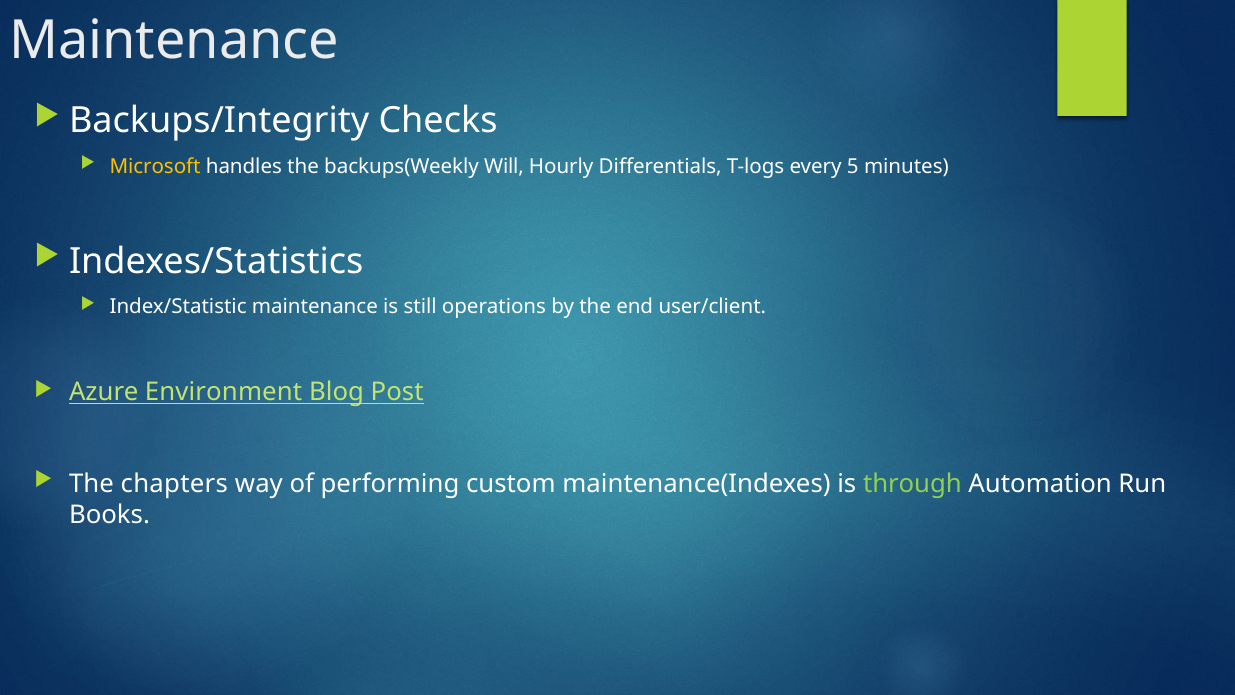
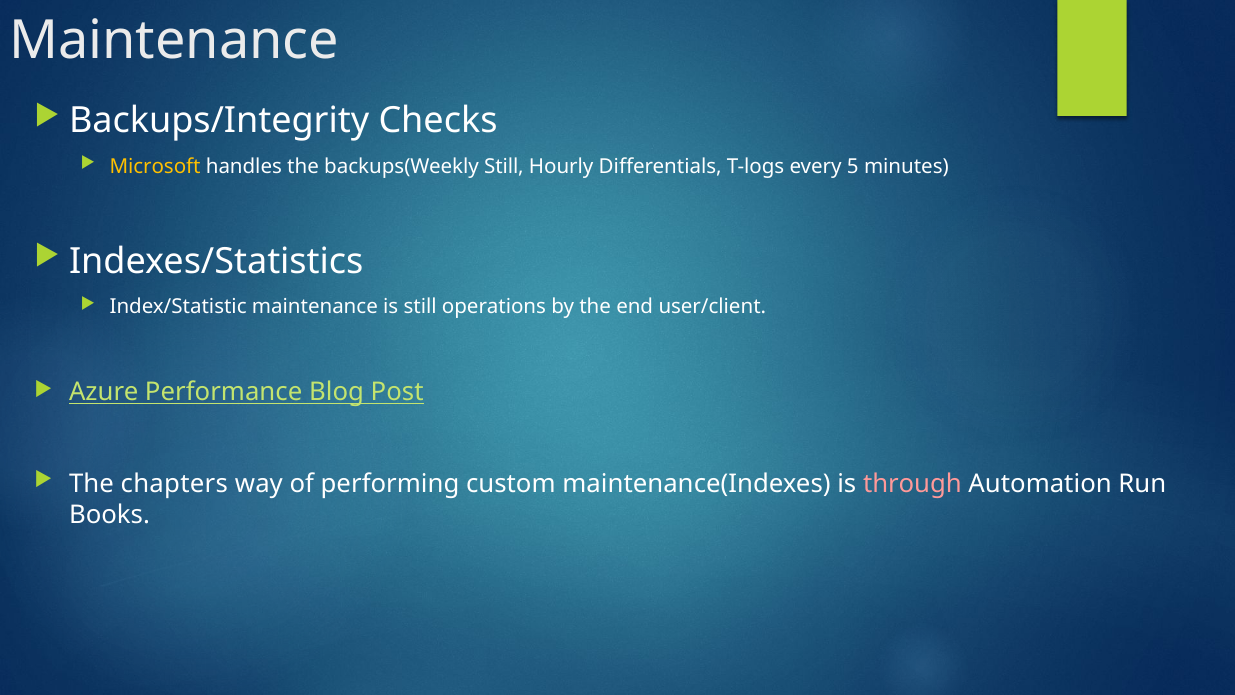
backups(Weekly Will: Will -> Still (504, 166)
Environment: Environment -> Performance (224, 392)
through colour: light green -> pink (912, 483)
